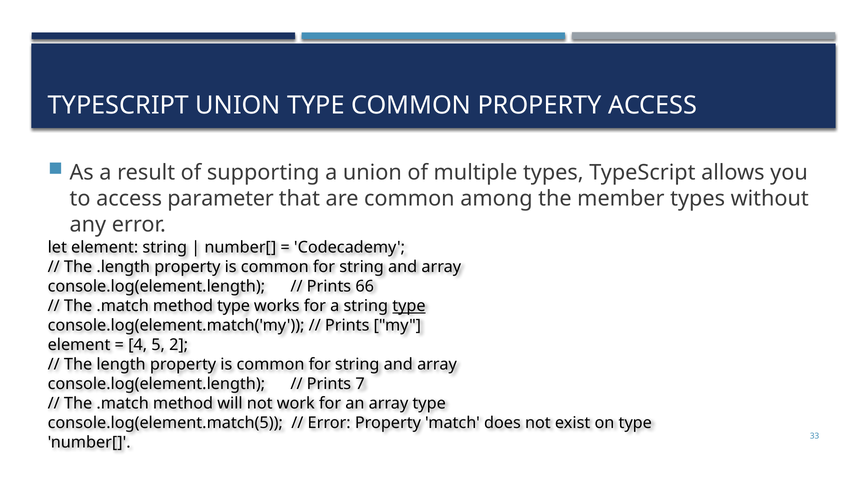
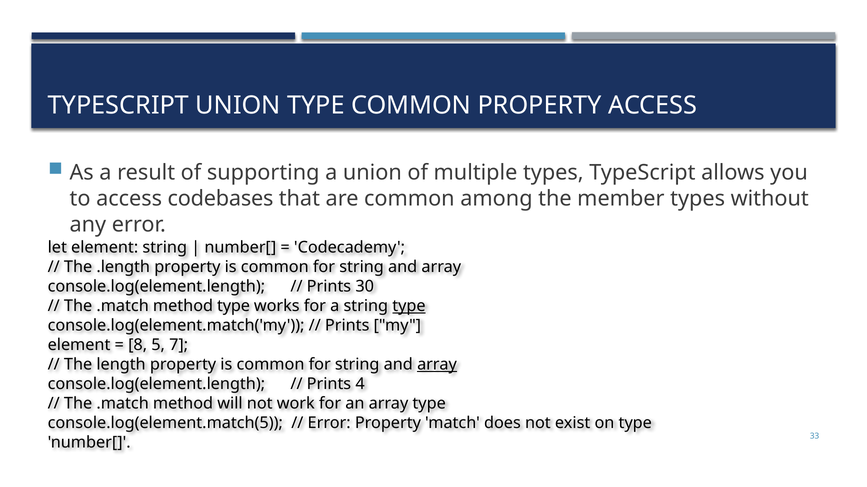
parameter: parameter -> codebases (221, 199)
66: 66 -> 30 (365, 287)
4: 4 -> 8 (138, 345)
2: 2 -> 7 (179, 345)
array underline: none -> present (437, 365)
7: 7 -> 4 (360, 384)
